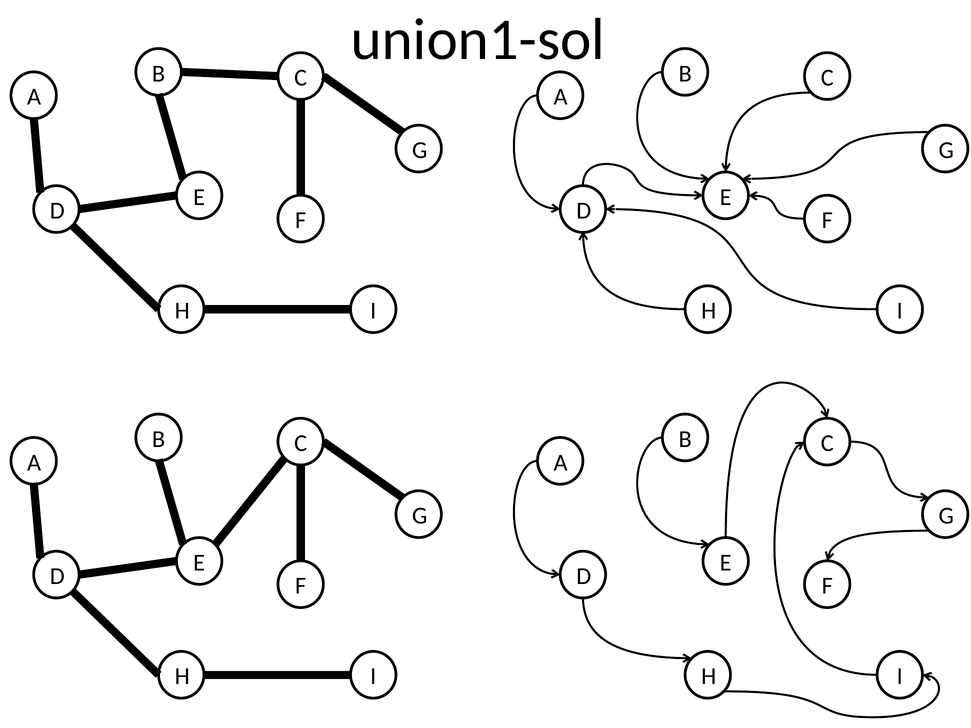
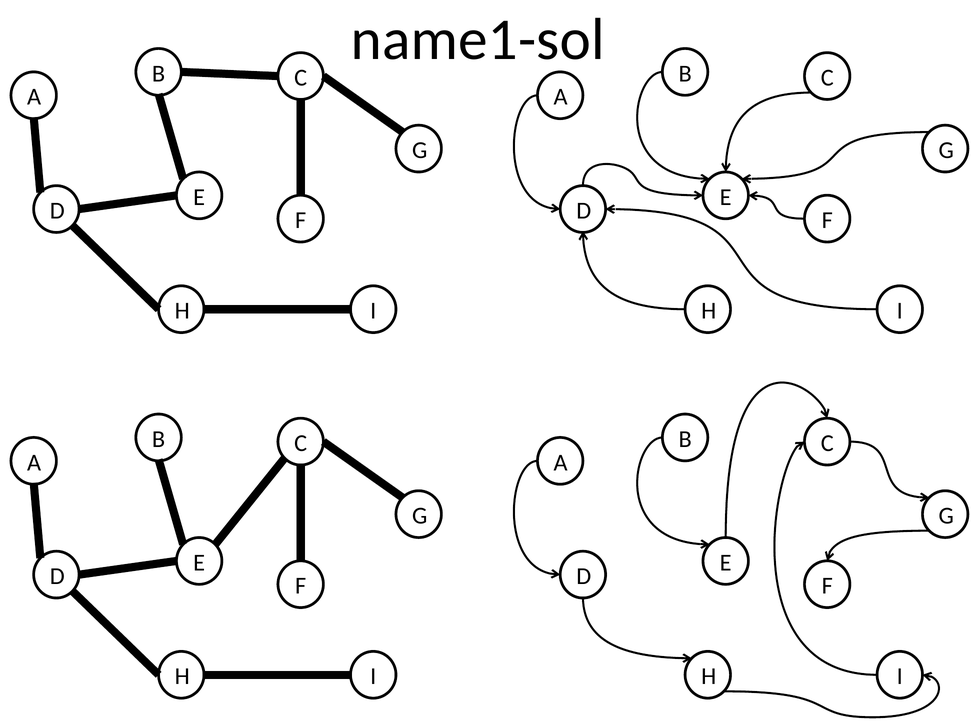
union1-sol: union1-sol -> name1-sol (478, 40)
